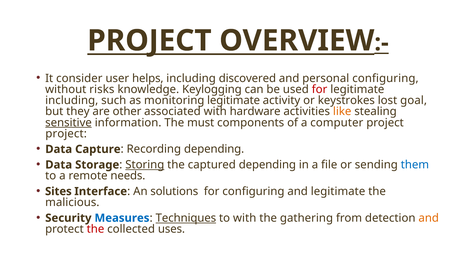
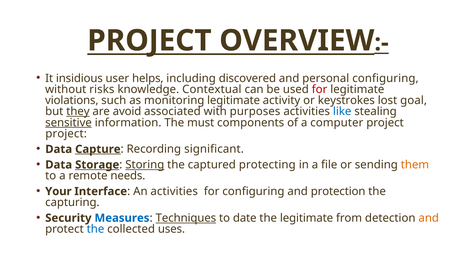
consider: consider -> insidious (79, 78)
Keylogging: Keylogging -> Contextual (212, 89)
including: including -> violations (72, 100)
they underline: none -> present (78, 111)
other: other -> avoid (127, 111)
hardware: hardware -> purposes (255, 111)
like colour: orange -> blue (342, 111)
Capture underline: none -> present (98, 149)
Recording depending: depending -> significant (214, 149)
Storage underline: none -> present (97, 165)
captured depending: depending -> protecting (267, 165)
them colour: blue -> orange (415, 165)
Sites: Sites -> Your (58, 191)
An solutions: solutions -> activities (174, 191)
and legitimate: legitimate -> protection (338, 191)
malicious: malicious -> capturing (72, 202)
to with: with -> date (245, 218)
the gathering: gathering -> legitimate (307, 218)
the colour: red -> blue (95, 229)
